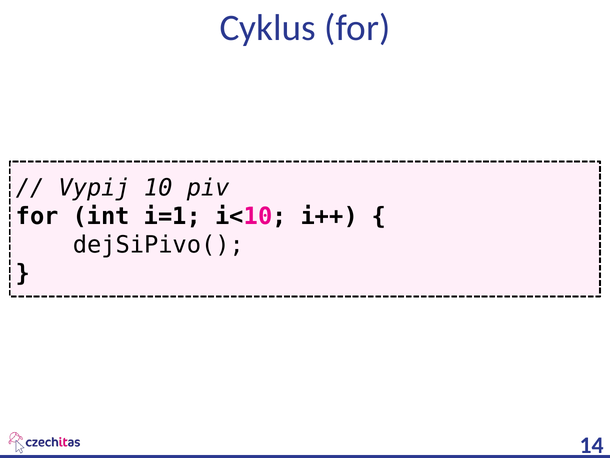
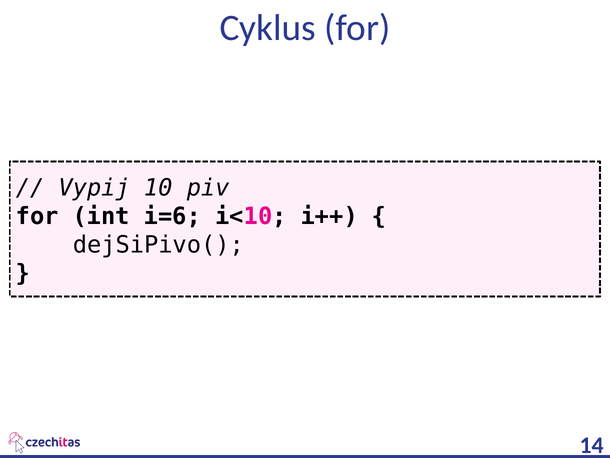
i=1: i=1 -> i=6 (172, 216)
